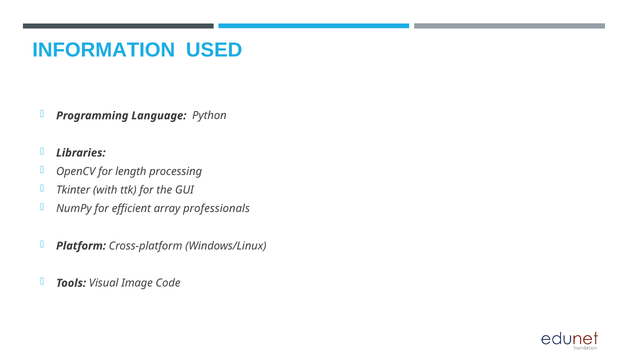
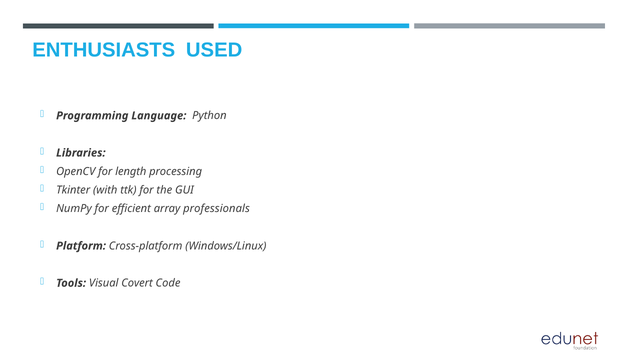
INFORMATION: INFORMATION -> ENTHUSIASTS (104, 50)
Image: Image -> Covert (137, 283)
